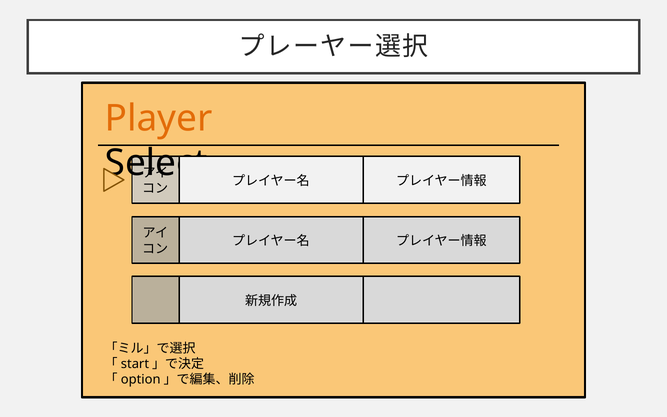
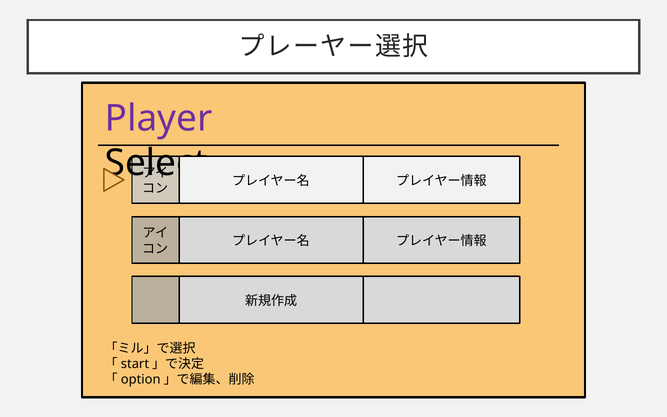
Player colour: orange -> purple (159, 119)
